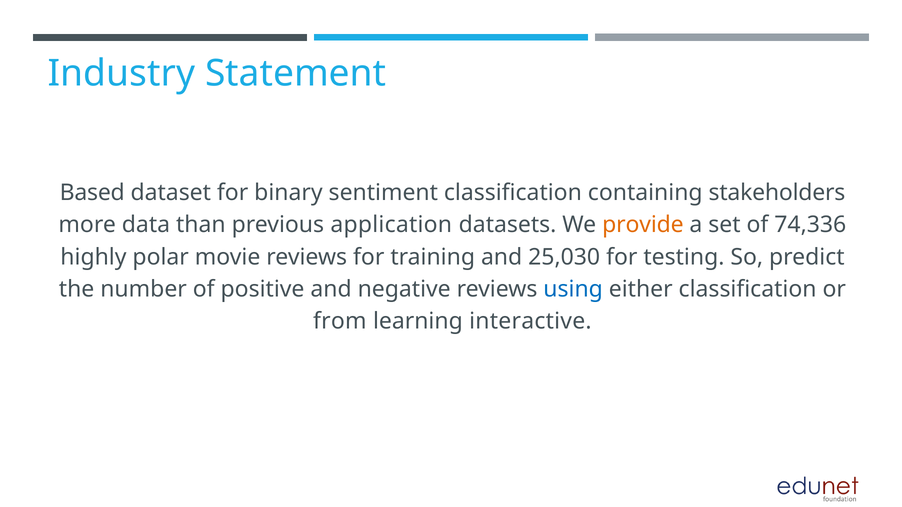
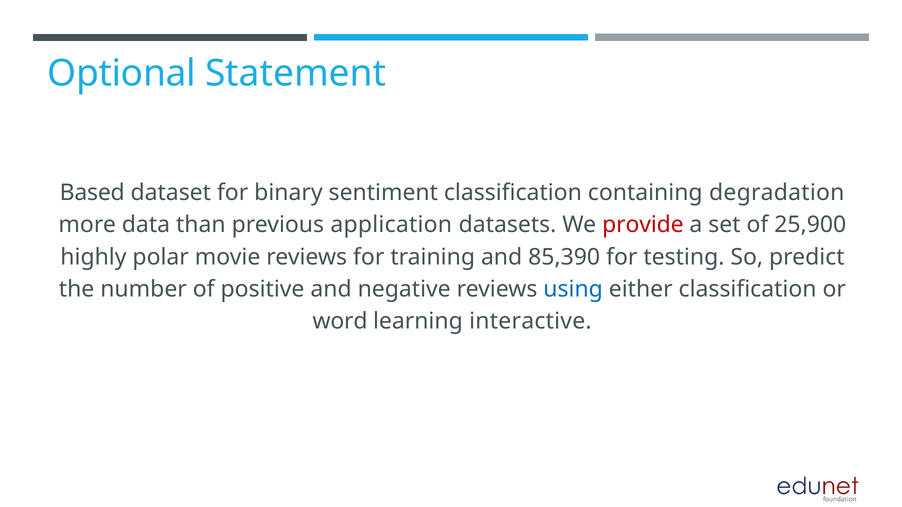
Industry: Industry -> Optional (122, 73)
stakeholders: stakeholders -> degradation (777, 193)
provide colour: orange -> red (643, 225)
74,336: 74,336 -> 25,900 (810, 225)
25,030: 25,030 -> 85,390 (564, 257)
from: from -> word (340, 322)
